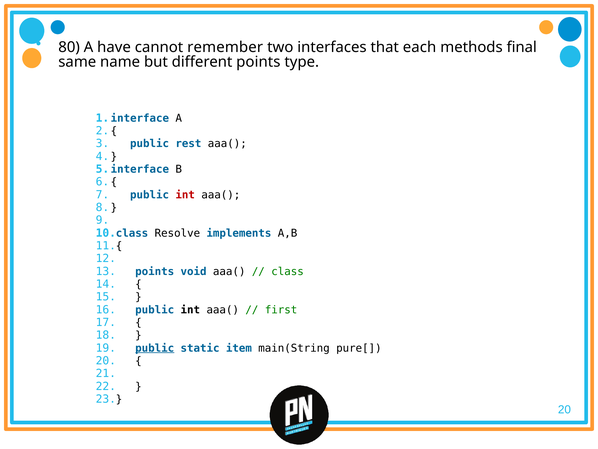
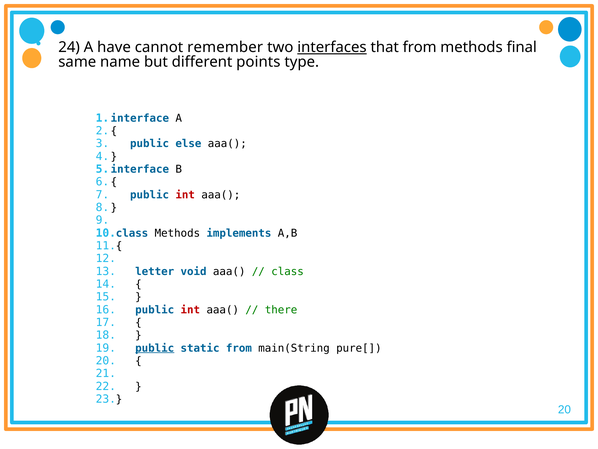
80: 80 -> 24 (69, 47)
interfaces underline: none -> present (332, 47)
that each: each -> from (420, 47)
rest: rest -> else (188, 144)
Resolve: Resolve -> Methods (177, 233)
points: points -> letter (155, 271)
int colour: black -> red (190, 309)
first: first -> there (281, 309)
static item: item -> from (239, 348)
